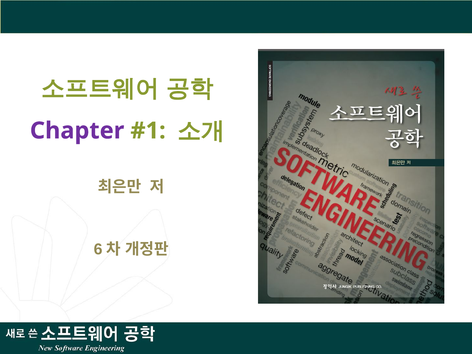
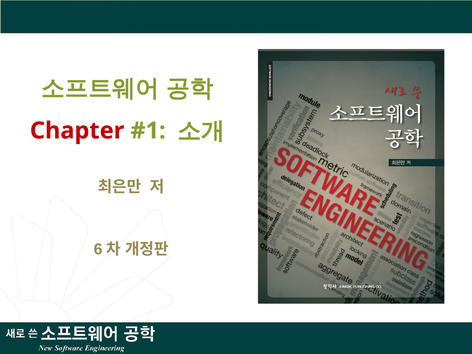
Chapter colour: purple -> red (77, 131)
